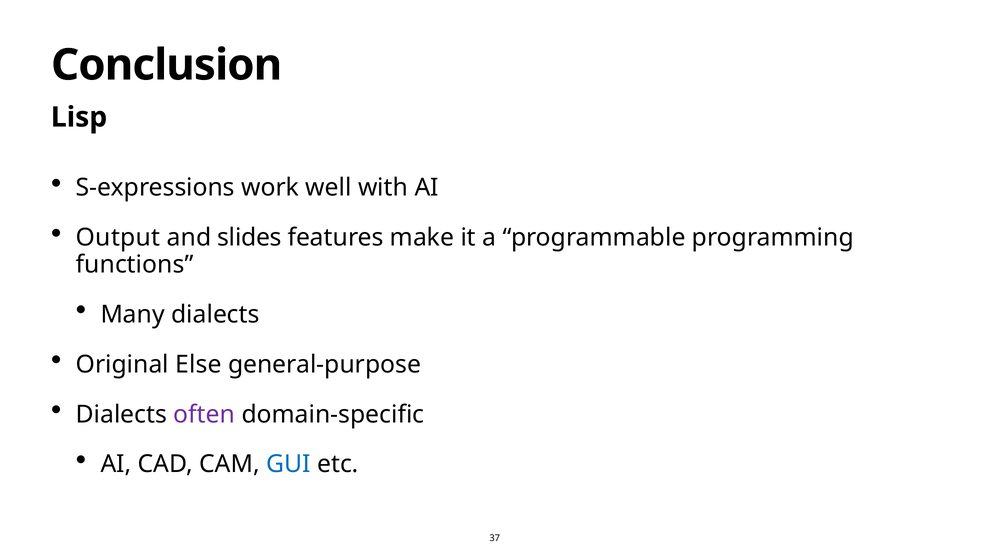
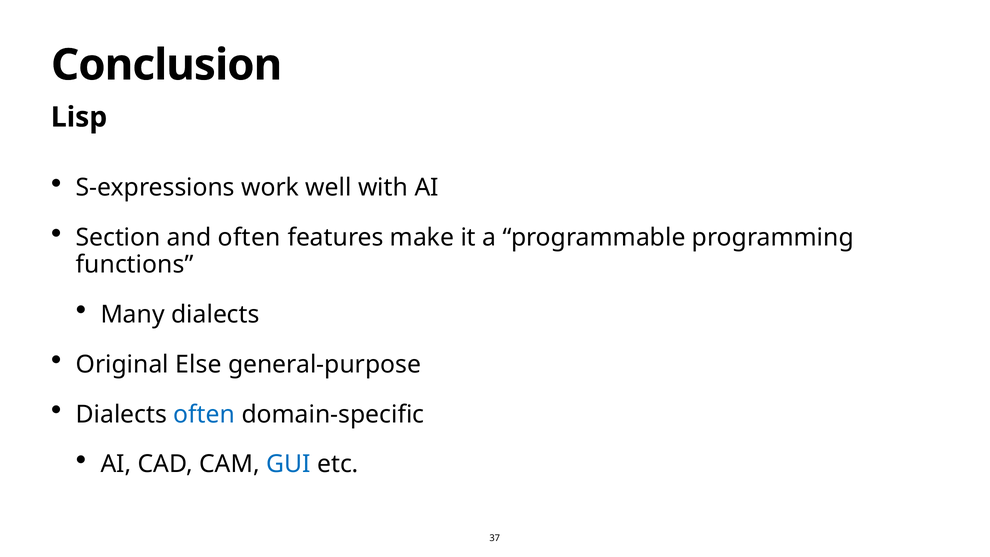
Output: Output -> Section (118, 238)
and slides: slides -> often (249, 238)
often colour: purple -> blue (204, 414)
